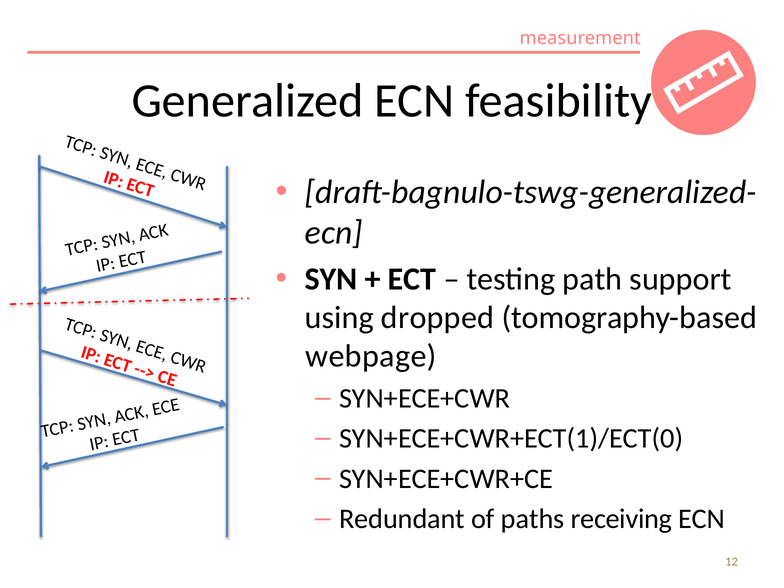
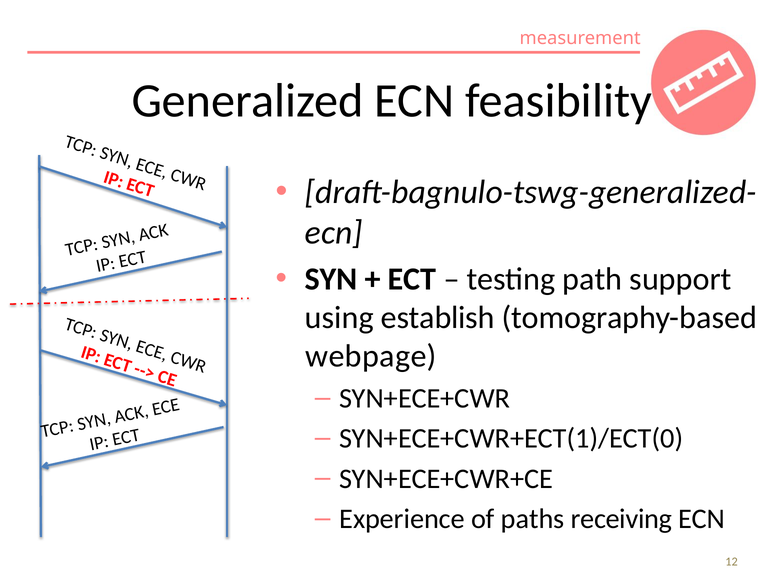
dropped: dropped -> establish (438, 318)
Redundant: Redundant -> Experience (402, 519)
